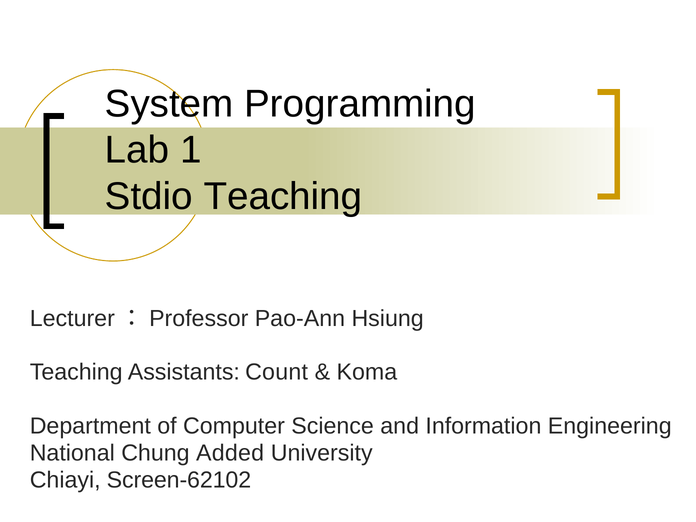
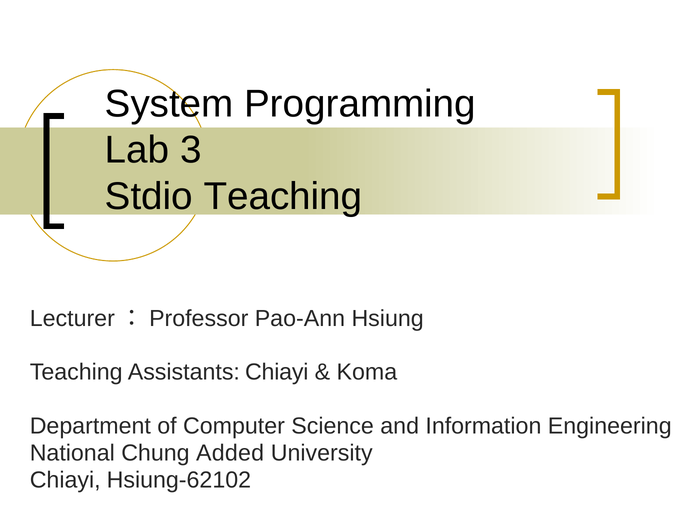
1: 1 -> 3 (191, 150)
Assistants Count: Count -> Chiayi (277, 372)
Screen-62102: Screen-62102 -> Hsiung-62102 (179, 480)
